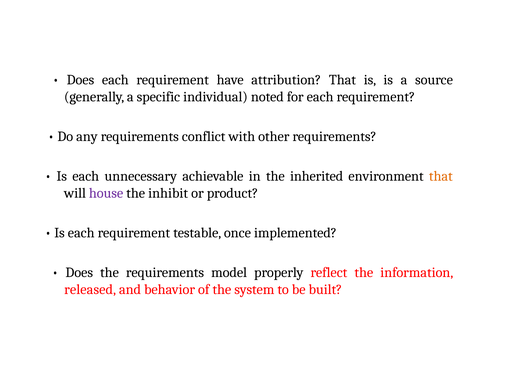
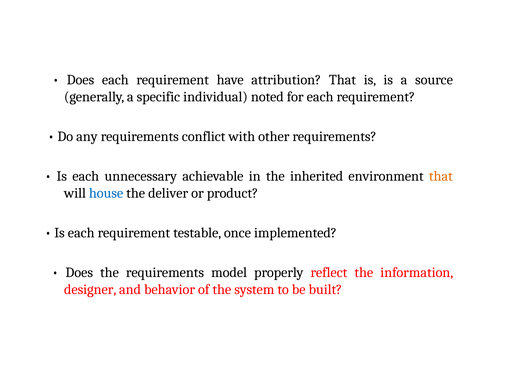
house colour: purple -> blue (106, 193)
inhibit: inhibit -> deliver (168, 193)
released: released -> designer (90, 290)
